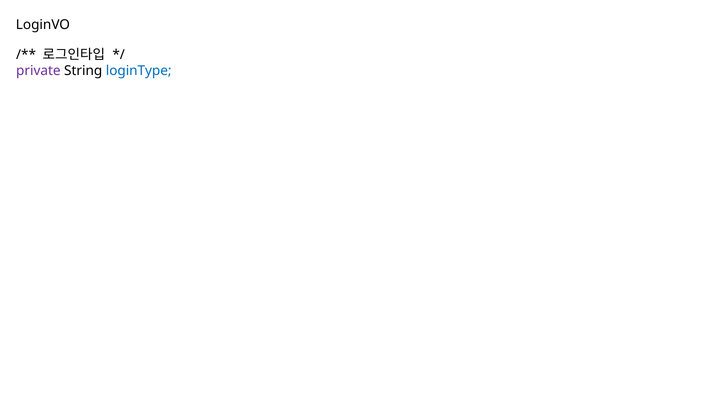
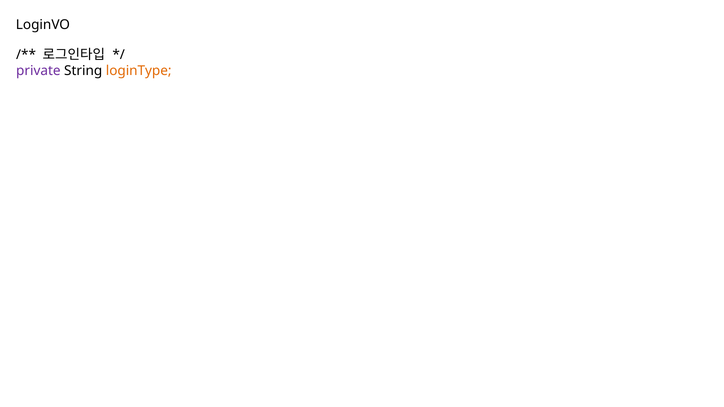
loginType colour: blue -> orange (139, 71)
